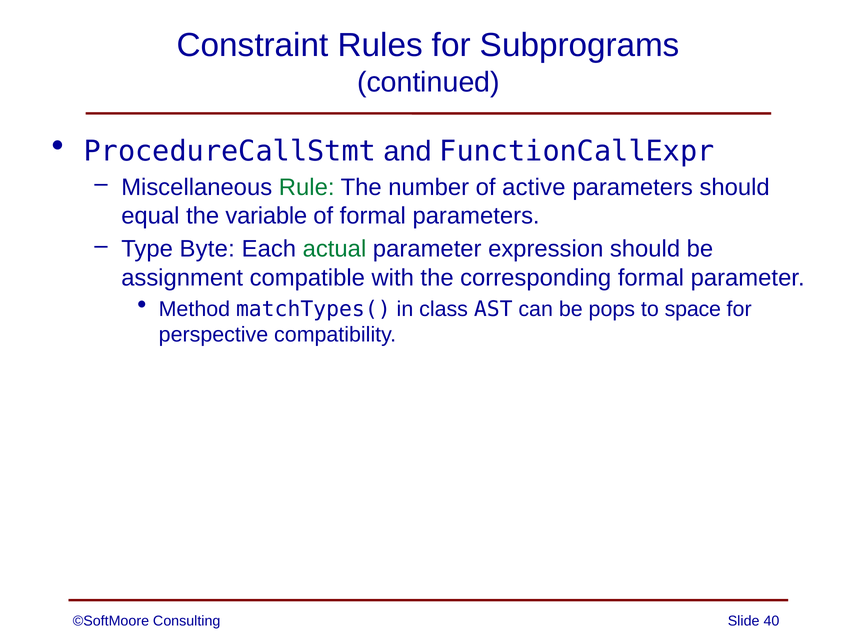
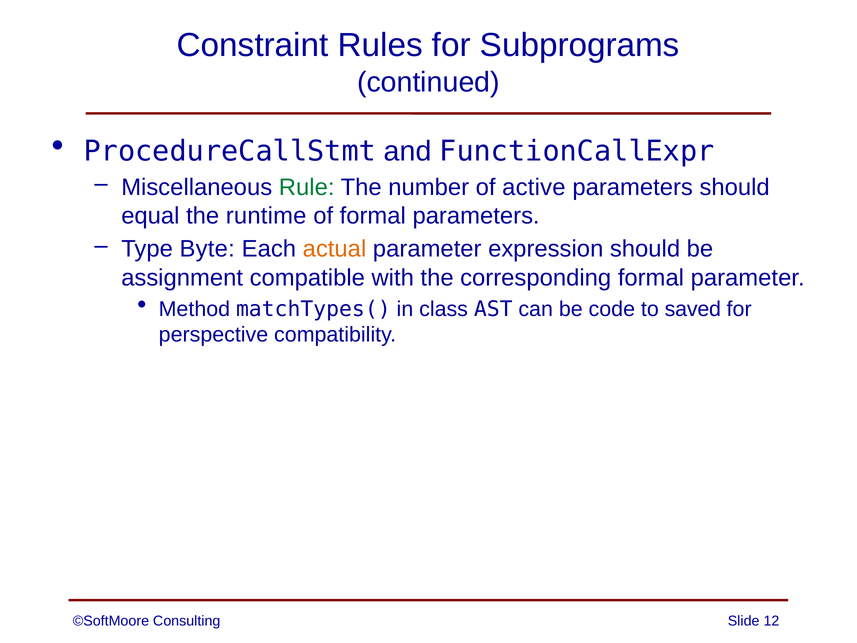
variable: variable -> runtime (266, 216)
actual colour: green -> orange (334, 249)
pops: pops -> code (612, 309)
space: space -> saved (693, 309)
40: 40 -> 12 (771, 621)
